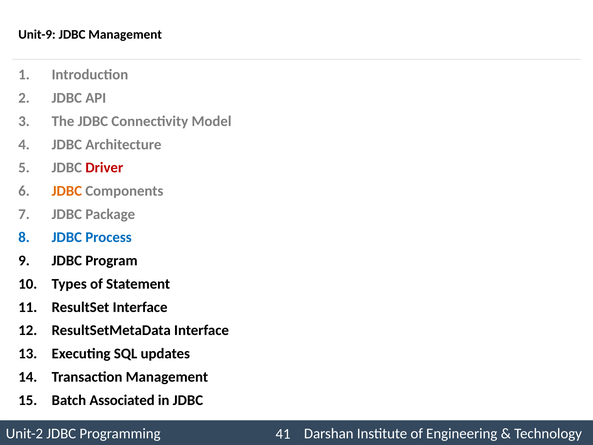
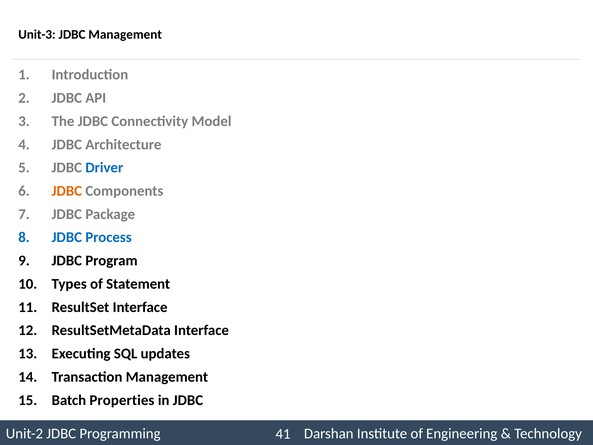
Unit-9: Unit-9 -> Unit-3 (37, 34)
Driver colour: red -> blue (104, 168)
Associated: Associated -> Properties (122, 400)
